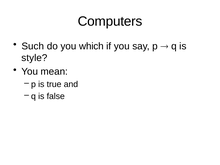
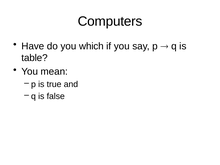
Such: Such -> Have (33, 46)
style: style -> table (35, 58)
